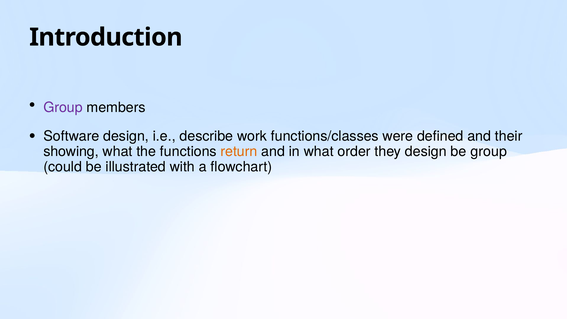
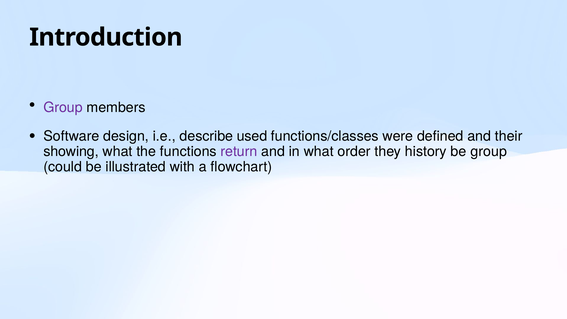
work: work -> used (252, 136)
return colour: orange -> purple (239, 151)
they design: design -> history (426, 151)
